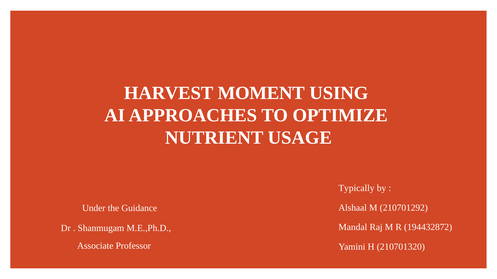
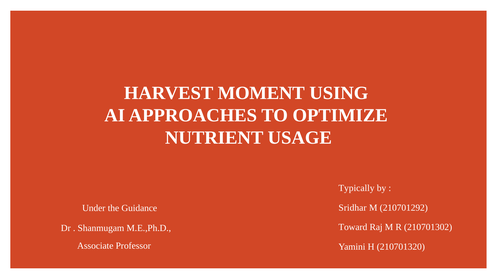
Alshaal: Alshaal -> Sridhar (353, 208)
Mandal: Mandal -> Toward (353, 228)
194432872: 194432872 -> 210701302 (428, 228)
